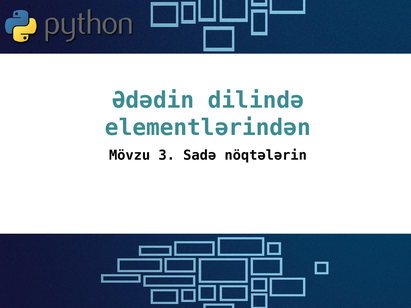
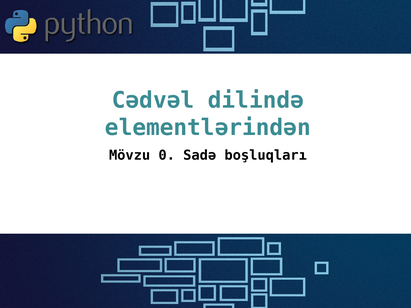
Ədədin: Ədədin -> Cədvəl (153, 100)
3: 3 -> 0 (167, 155)
nöqtələrin: nöqtələrin -> boşluqları (266, 155)
